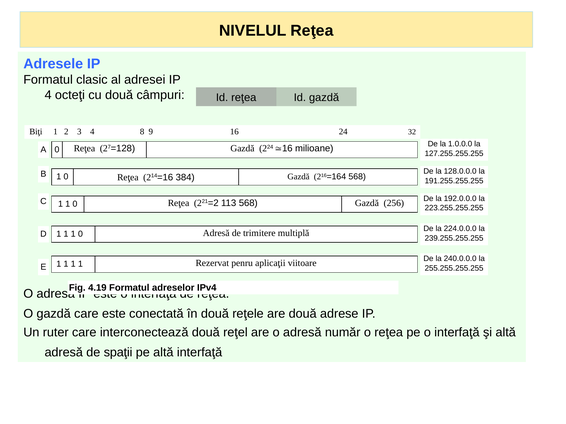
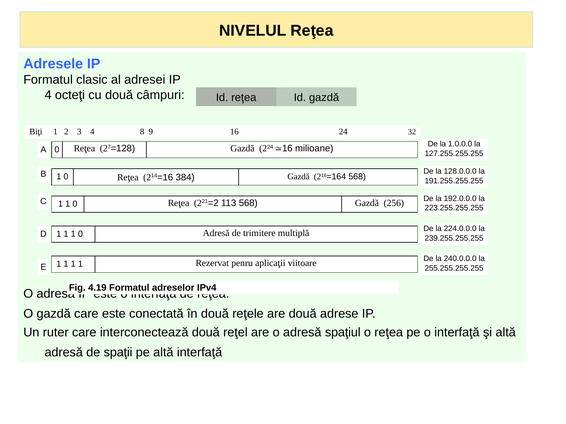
număr: număr -> spaţiul (343, 333)
